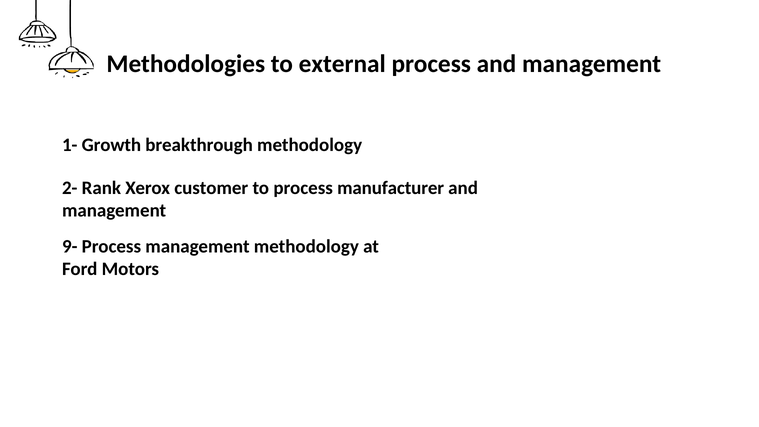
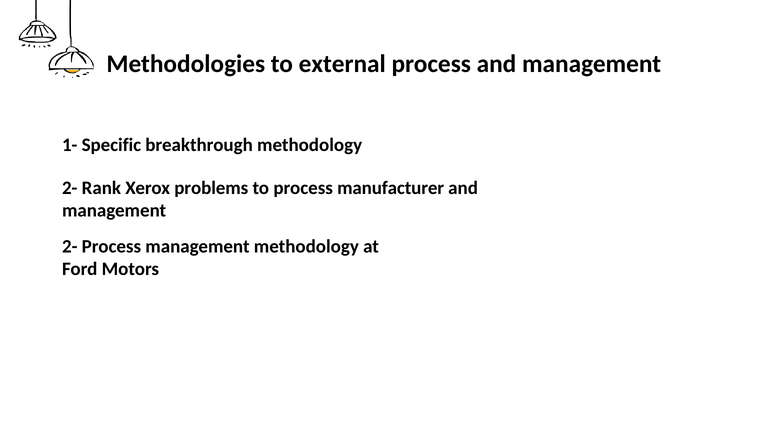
Growth: Growth -> Specific (111, 145)
customer: customer -> problems (211, 188)
9-: 9- -> 2- (70, 246)
